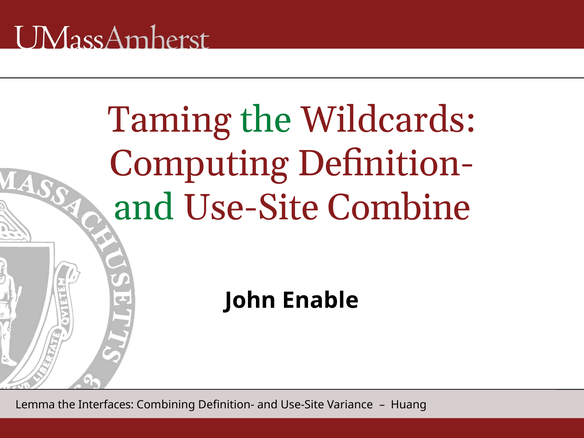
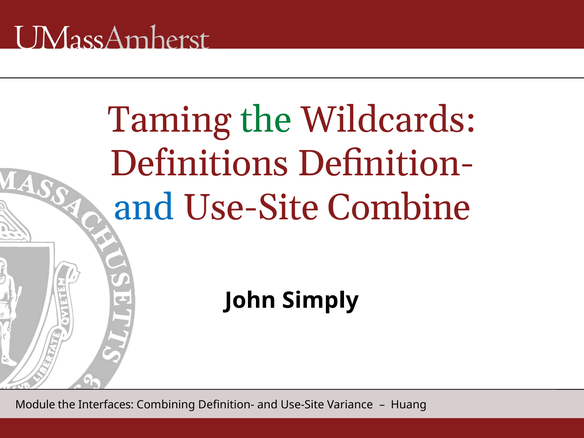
Computing: Computing -> Definitions (199, 164)
and colour: green -> blue (144, 207)
Enable: Enable -> Simply (320, 300)
Lemma: Lemma -> Module (35, 405)
